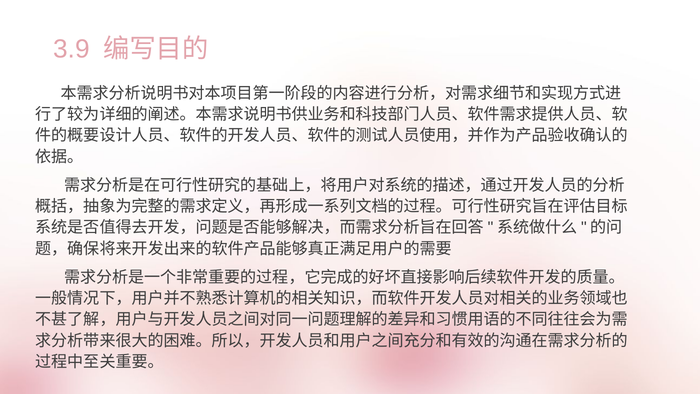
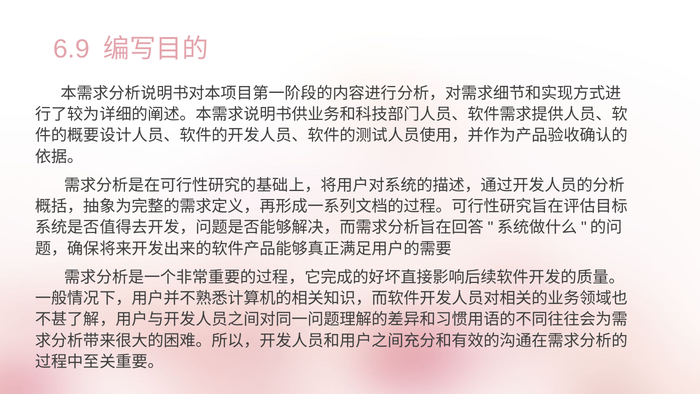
3.9: 3.9 -> 6.9 (72, 49)
